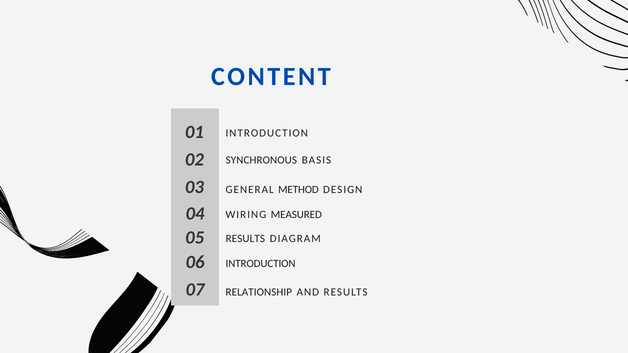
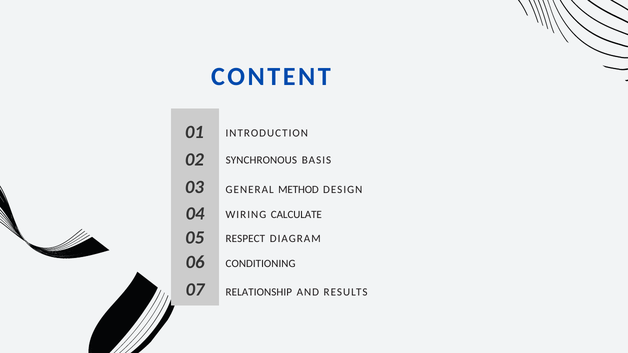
MEASURED: MEASURED -> CALCULATE (296, 215)
RESULTS: RESULTS -> RESPECT (245, 239)
INTRODUCTION: INTRODUCTION -> CONDITIONING (261, 264)
